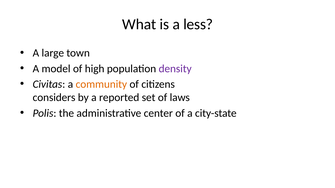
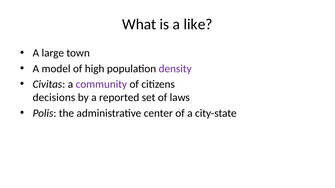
less: less -> like (198, 24)
community colour: orange -> purple (101, 84)
considers: considers -> decisions (54, 98)
